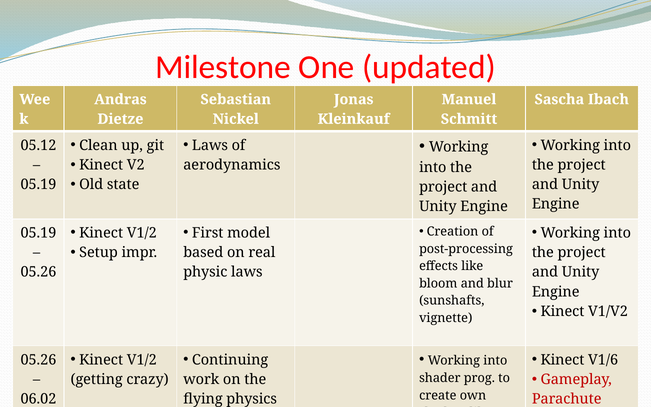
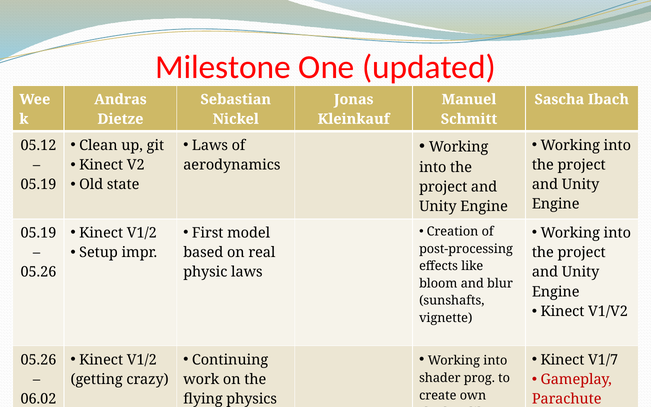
V1/6: V1/6 -> V1/7 (603, 360)
